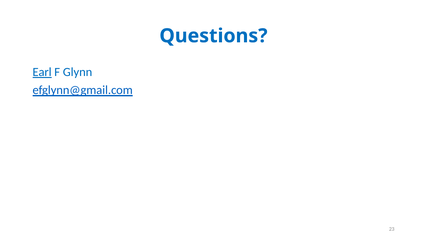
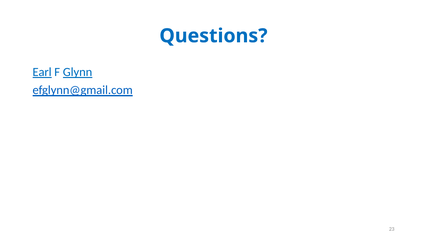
Glynn underline: none -> present (78, 72)
